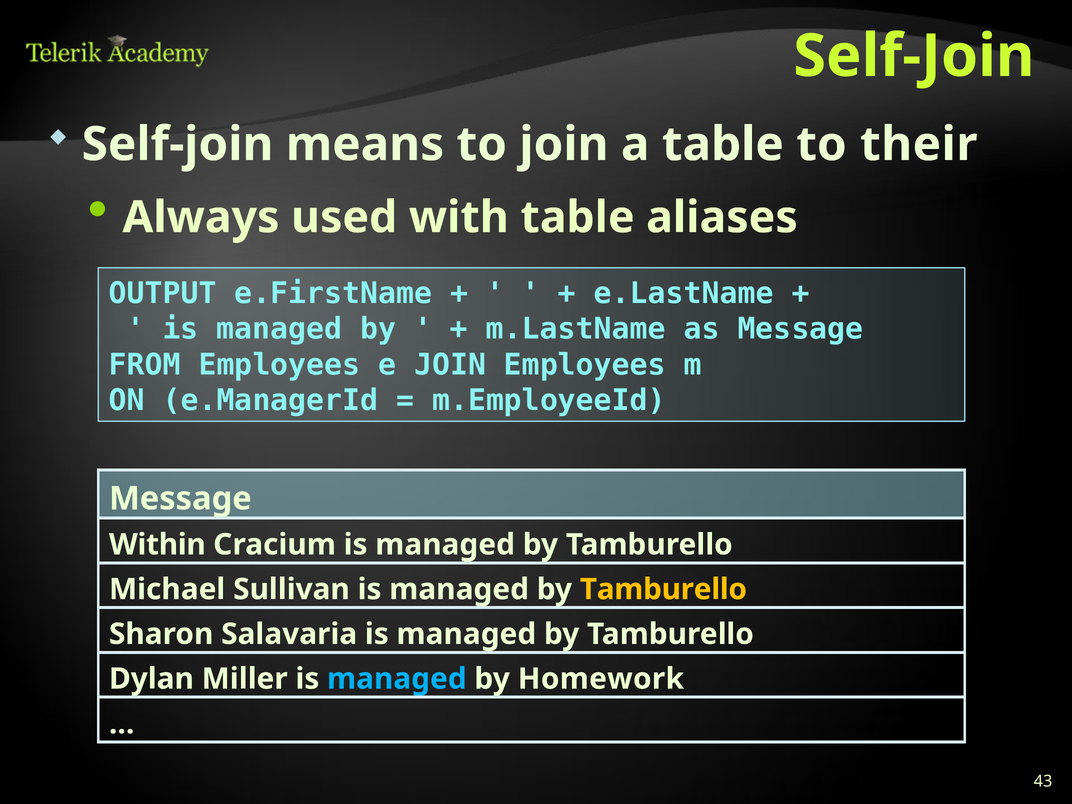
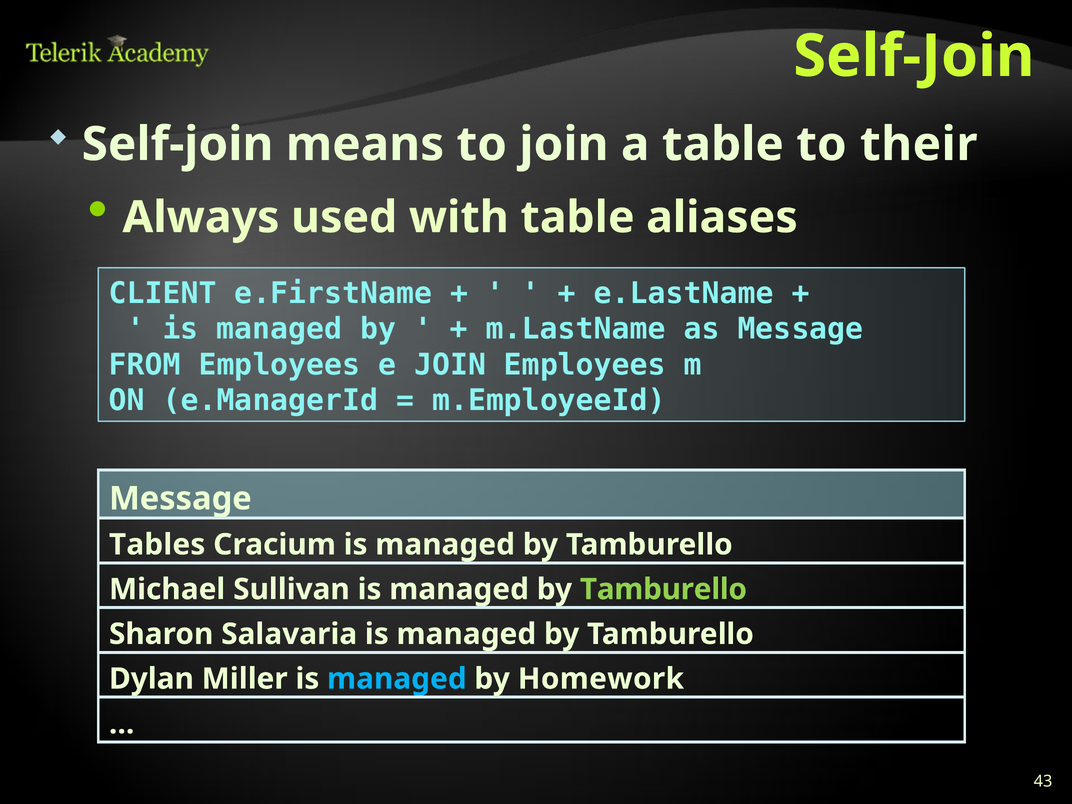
OUTPUT: OUTPUT -> CLIENT (163, 293)
Within: Within -> Tables (157, 545)
Tamburello colour: yellow -> light green (663, 589)
